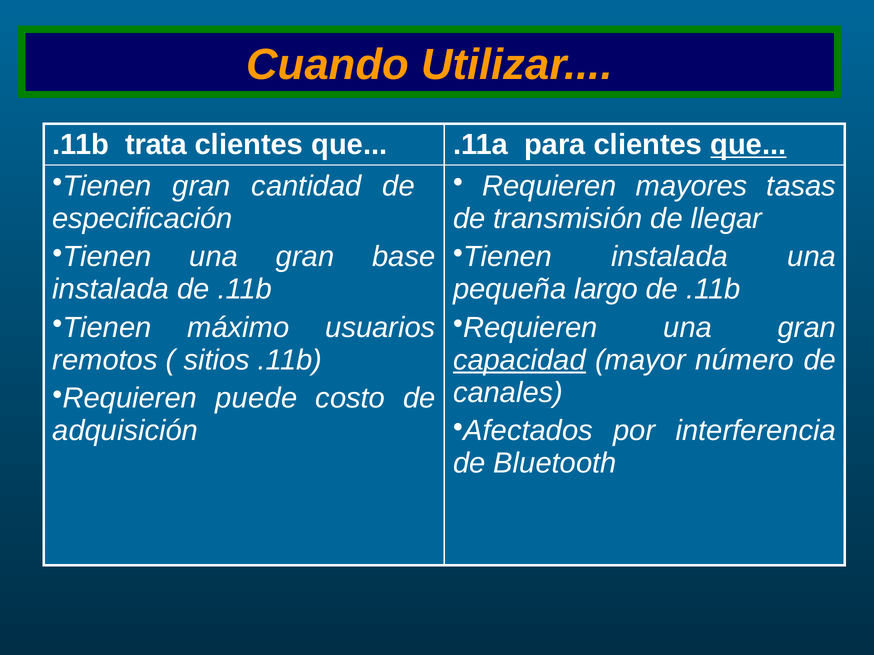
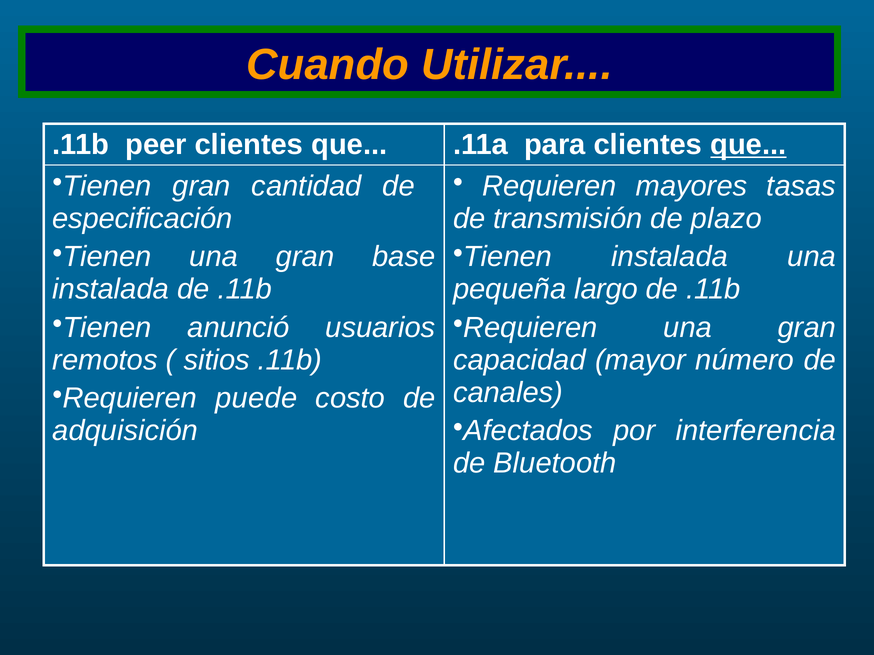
trata: trata -> peer (156, 145)
llegar: llegar -> plazo (726, 219)
máximo: máximo -> anunció (238, 328)
capacidad underline: present -> none (519, 360)
